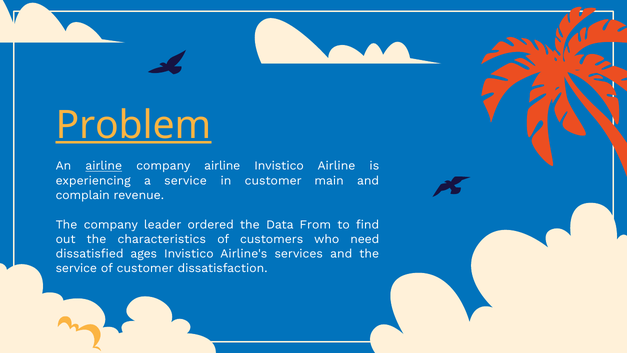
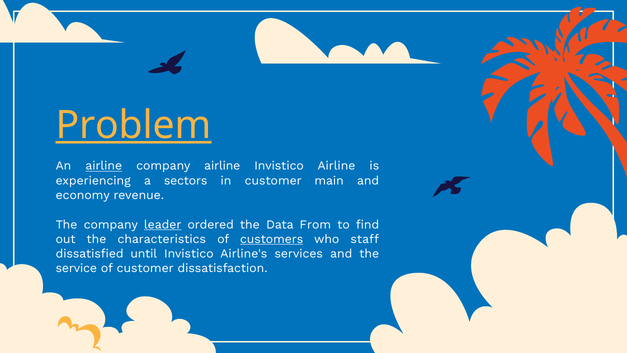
a service: service -> sectors (186, 180)
complain: complain -> economy (83, 195)
leader underline: none -> present (163, 224)
customers underline: none -> present (272, 239)
need: need -> staff (365, 239)
ages: ages -> until (144, 254)
